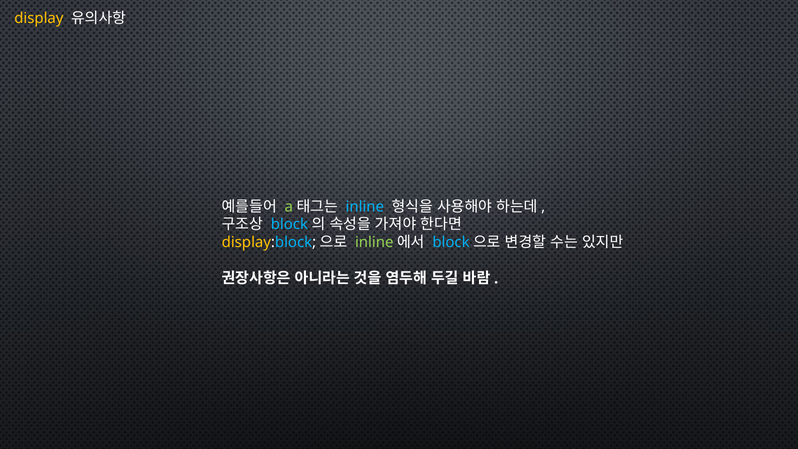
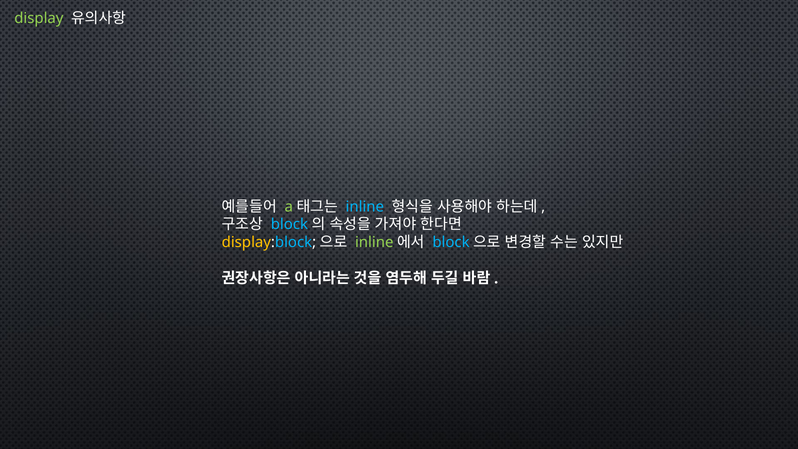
display colour: yellow -> light green (39, 18)
